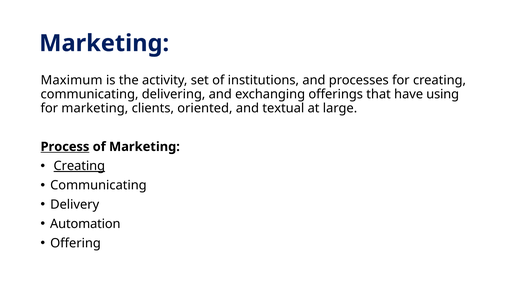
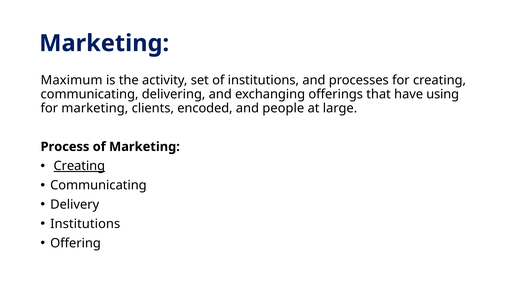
oriented: oriented -> encoded (205, 108)
textual: textual -> people (283, 108)
Process underline: present -> none (65, 147)
Automation: Automation -> Institutions (85, 224)
